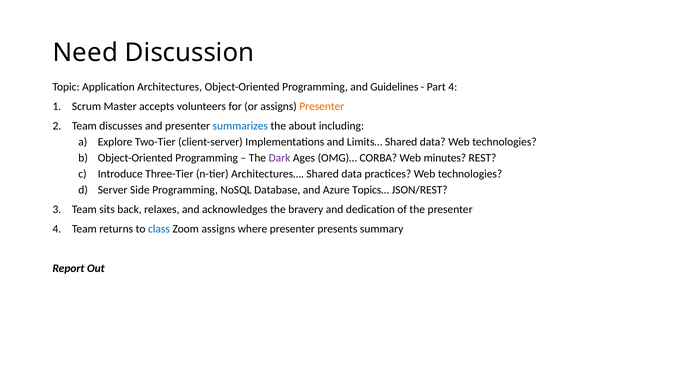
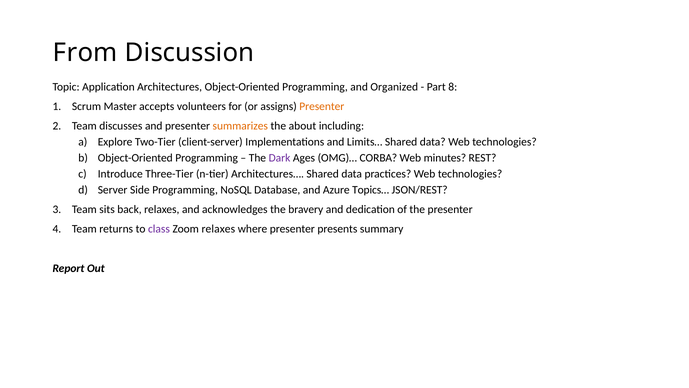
Need: Need -> From (85, 53)
Guidelines: Guidelines -> Organized (394, 87)
Part 4: 4 -> 8 (453, 87)
summarizes colour: blue -> orange (240, 126)
class colour: blue -> purple (159, 229)
Zoom assigns: assigns -> relaxes (218, 229)
